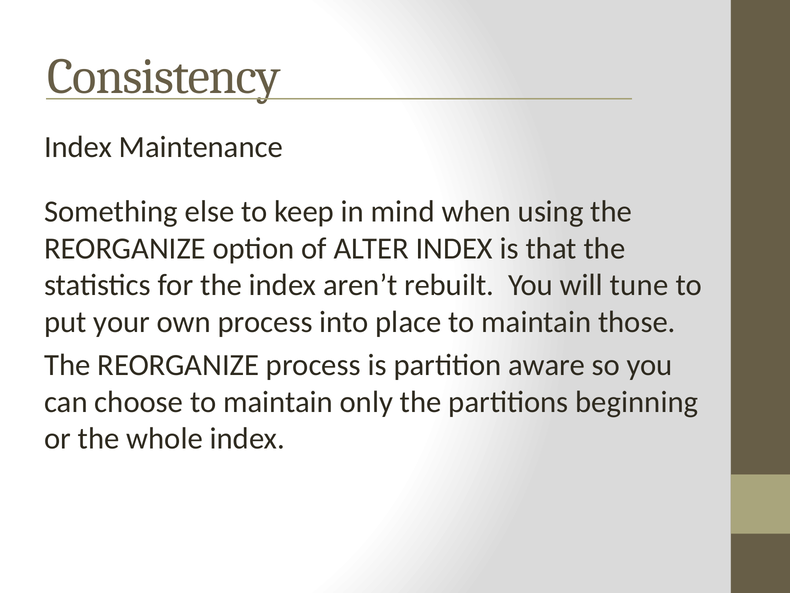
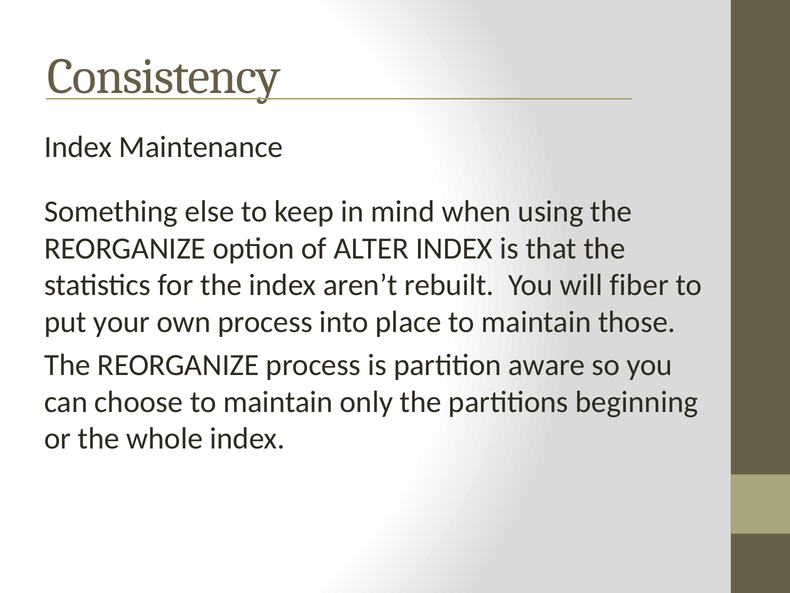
tune: tune -> fiber (639, 285)
